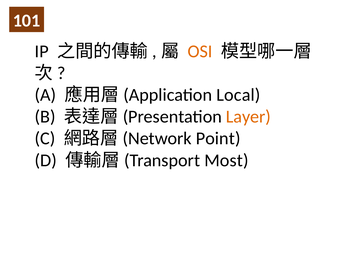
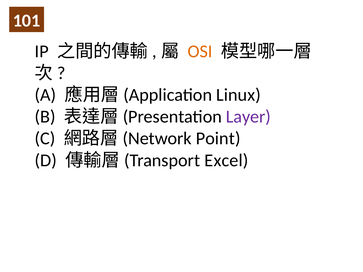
Local: Local -> Linux (238, 95)
Layer colour: orange -> purple (248, 117)
Most: Most -> Excel (226, 160)
